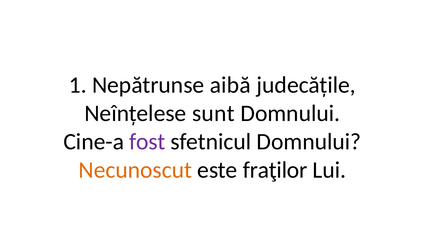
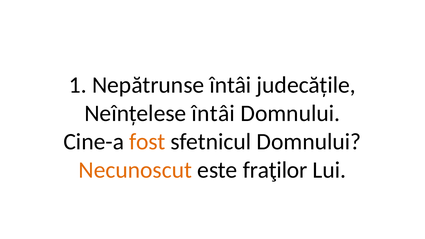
Nepătrunse aibă: aibă -> întâi (231, 85)
Neînțelese sunt: sunt -> întâi (213, 113)
fost colour: purple -> orange (147, 142)
